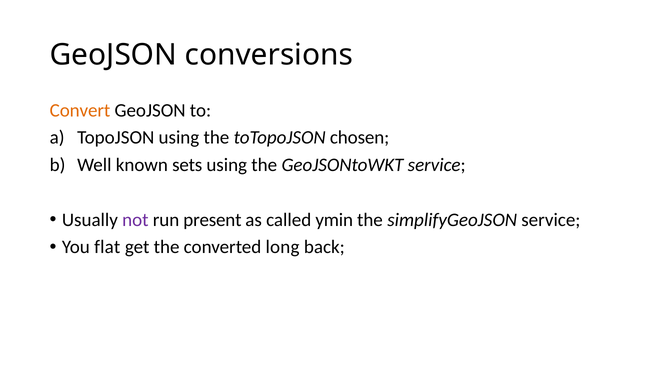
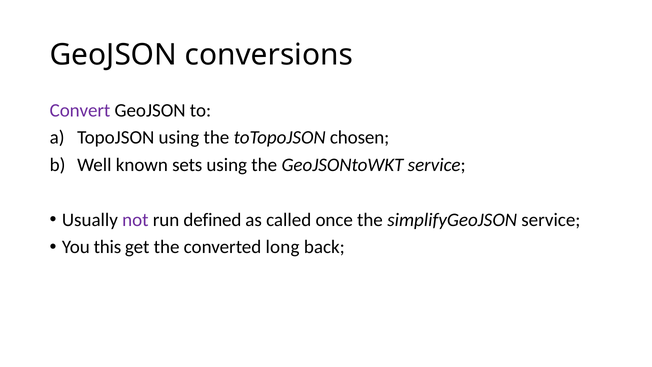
Convert colour: orange -> purple (80, 110)
present: present -> defined (212, 220)
ymin: ymin -> once (334, 220)
flat: flat -> this (107, 247)
